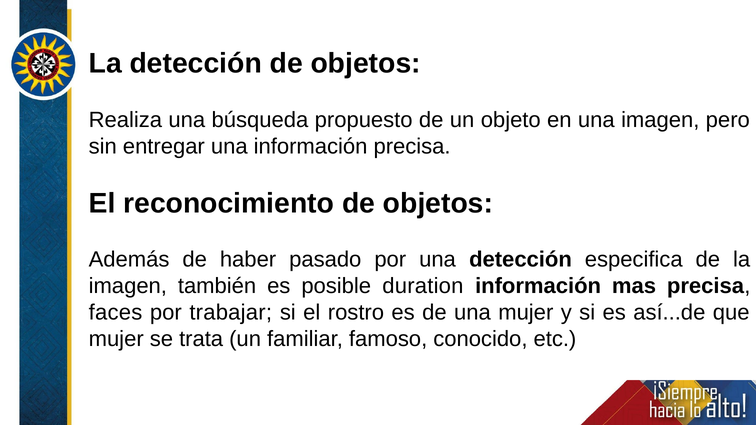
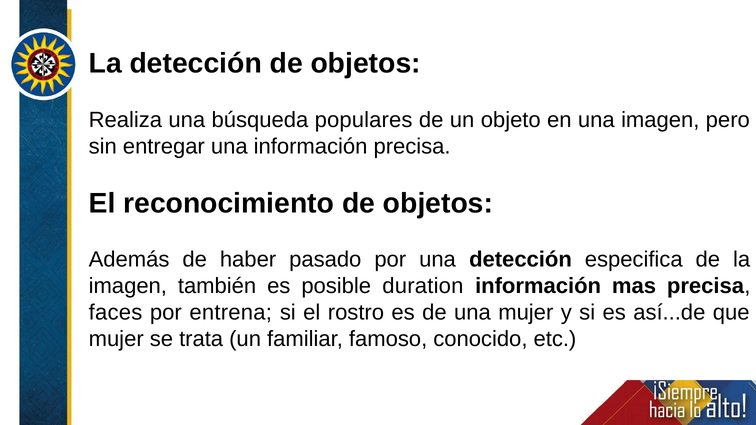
propuesto: propuesto -> populares (364, 120)
trabajar: trabajar -> entrena (231, 313)
